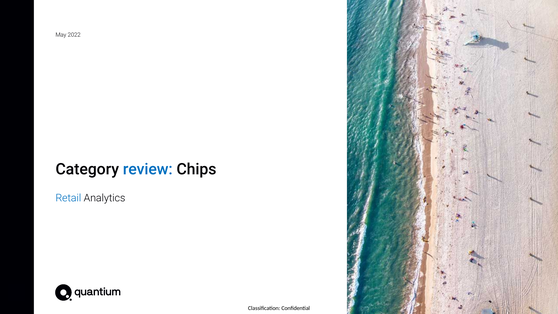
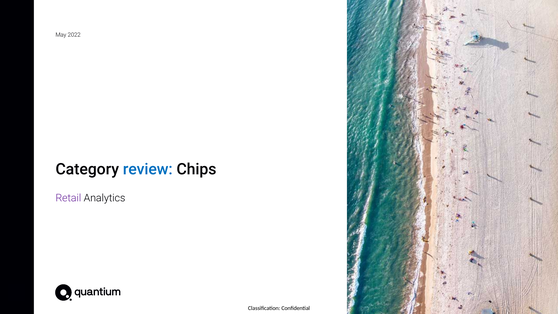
Retail colour: blue -> purple (68, 198)
